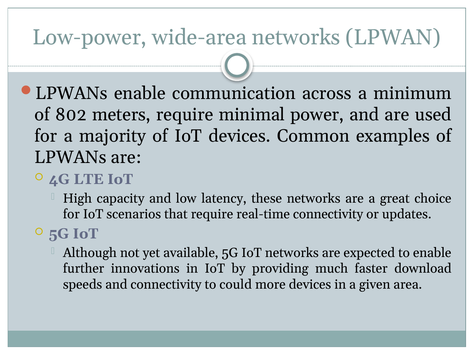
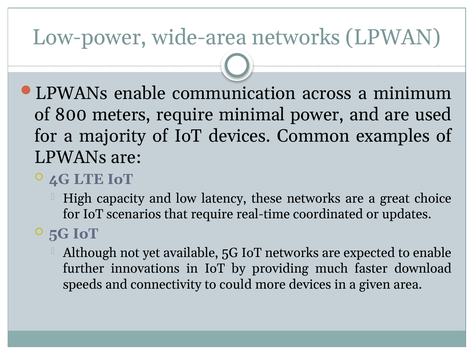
802: 802 -> 800 (71, 115)
real-time connectivity: connectivity -> coordinated (328, 214)
